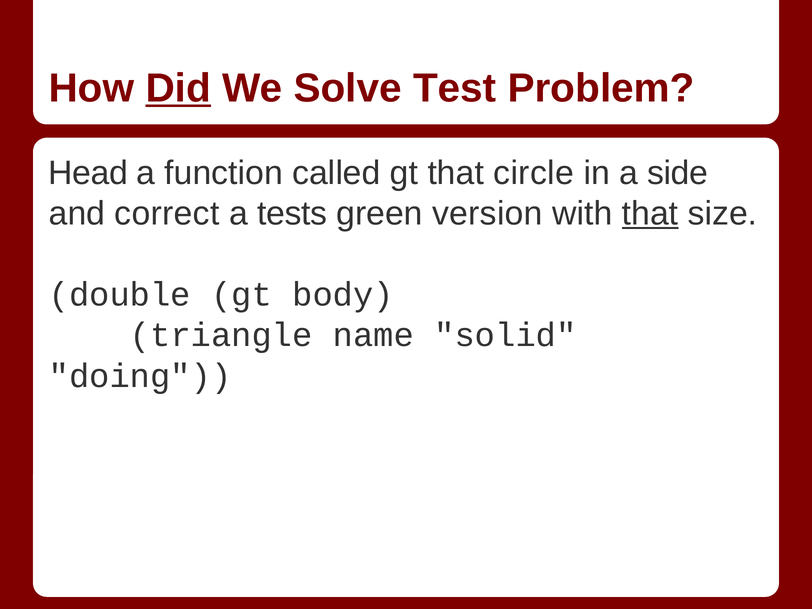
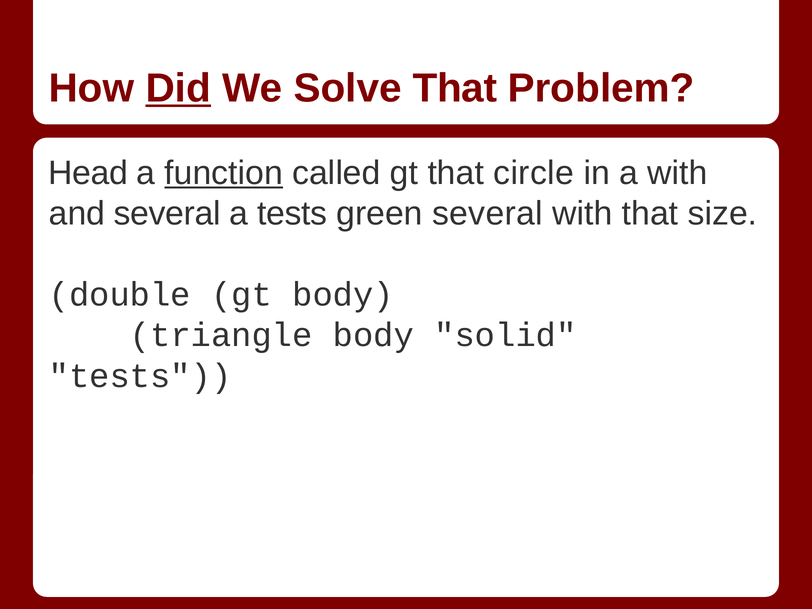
Solve Test: Test -> That (455, 88)
function underline: none -> present (224, 173)
a side: side -> with (678, 173)
and correct: correct -> several (167, 213)
green version: version -> several (487, 213)
that underline: present -> none (650, 213)
triangle name: name -> body (373, 335)
doing: doing -> tests (140, 376)
